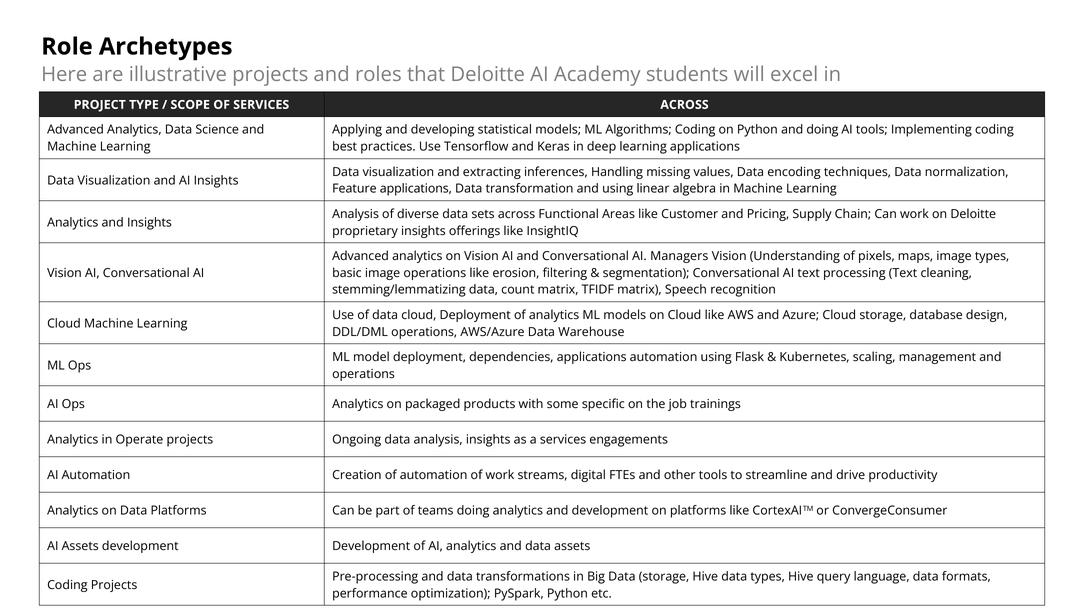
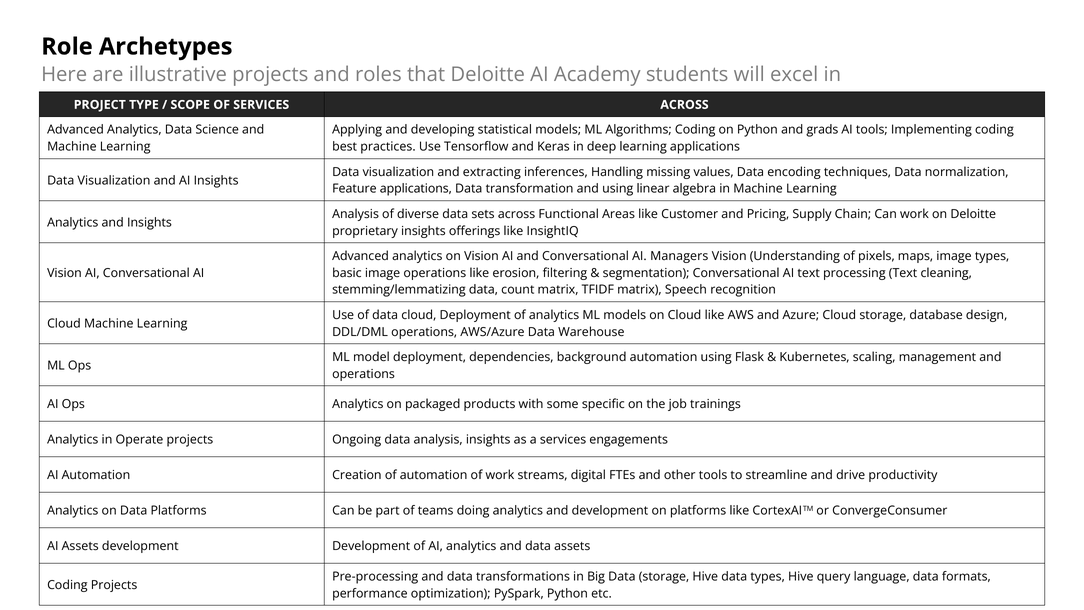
and doing: doing -> grads (822, 130)
dependencies applications: applications -> background (592, 357)
